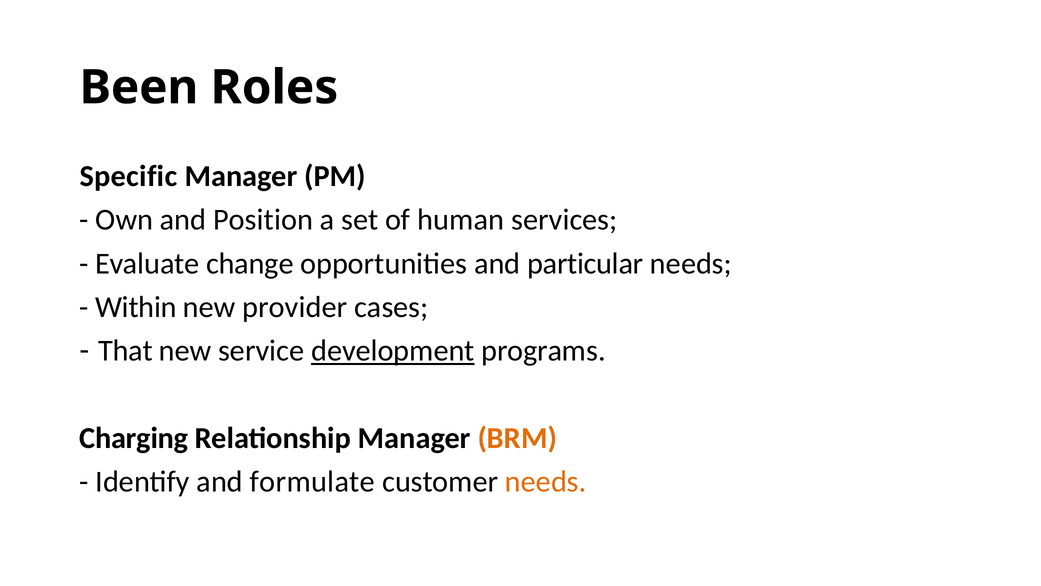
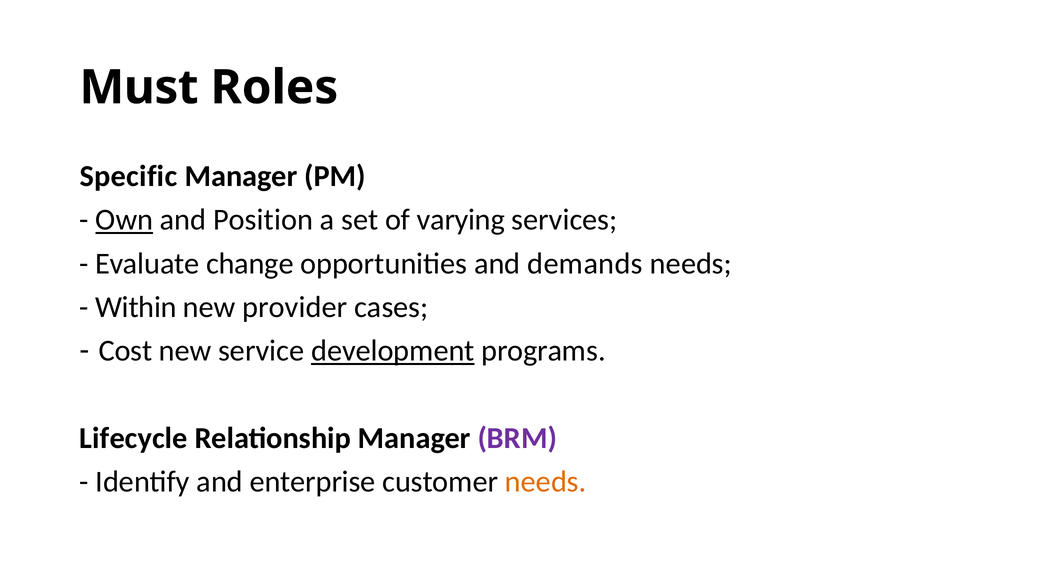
Been: Been -> Must (139, 87)
Own underline: none -> present (124, 220)
human: human -> varying (461, 220)
particular: particular -> demands (585, 263)
That: That -> Cost (126, 351)
Charging: Charging -> Lifecycle (134, 438)
BRM colour: orange -> purple (517, 438)
formulate: formulate -> enterprise (313, 482)
